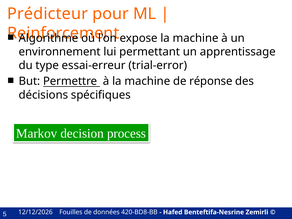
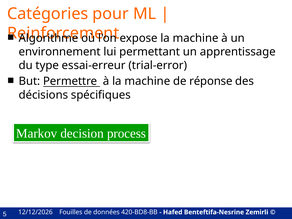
Prédicteur: Prédicteur -> Catégories (48, 14)
